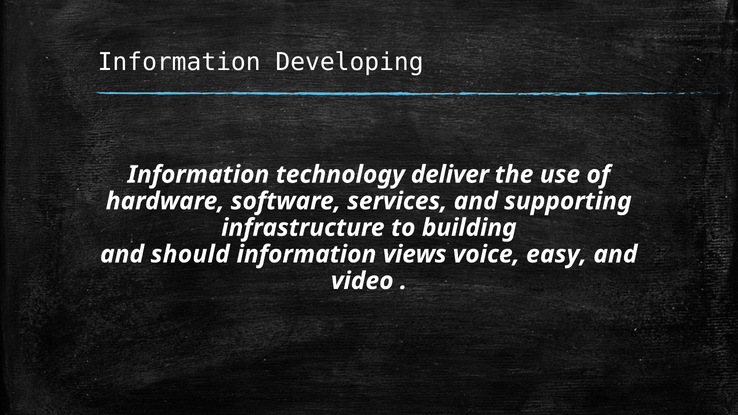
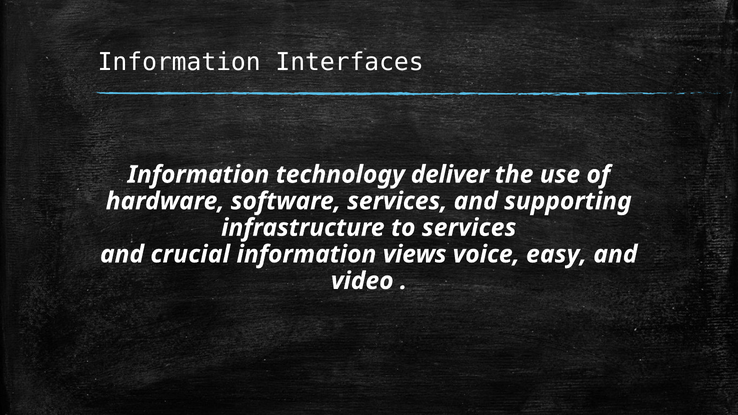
Developing: Developing -> Interfaces (350, 62)
to building: building -> services (469, 228)
should: should -> crucial (190, 254)
